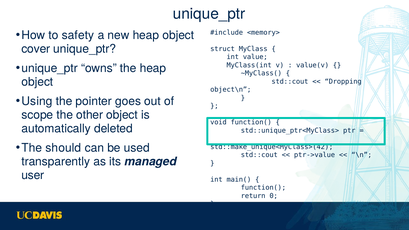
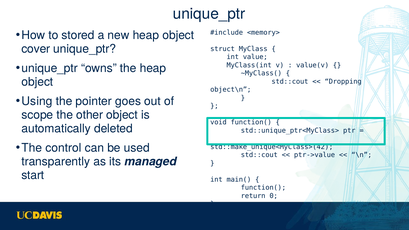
safety: safety -> stored (78, 35)
should: should -> control (63, 148)
user: user -> start (33, 175)
